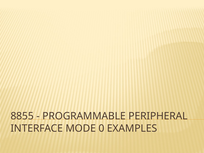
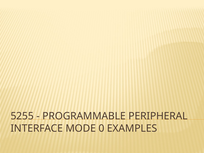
8855: 8855 -> 5255 (22, 116)
